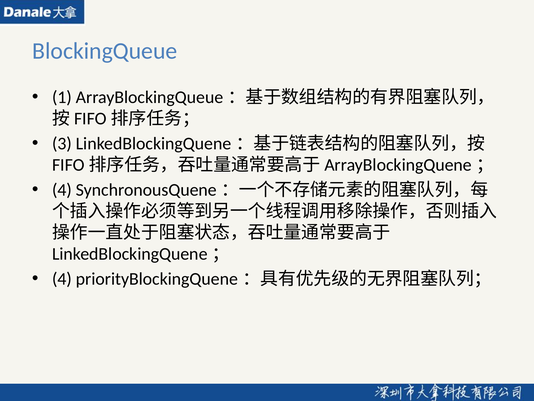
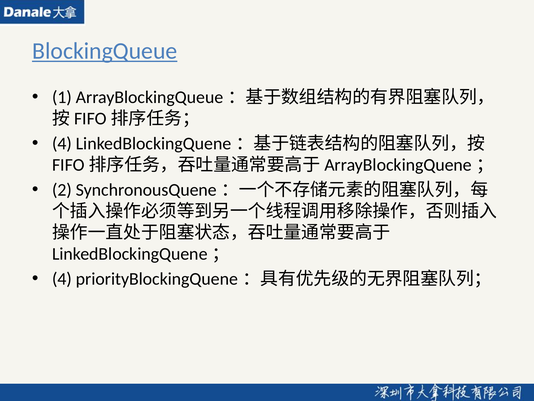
BlockingQueue underline: none -> present (105, 51)
3: 3 -> 4 (62, 143)
4: 4 -> 2 (62, 190)
